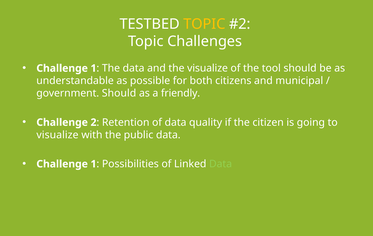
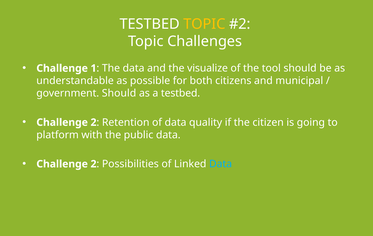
a friendly: friendly -> testbed (181, 93)
visualize: visualize -> platform (58, 135)
1: 1 -> 2 (94, 164)
Data colour: light green -> light blue (221, 164)
